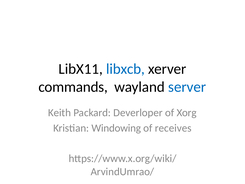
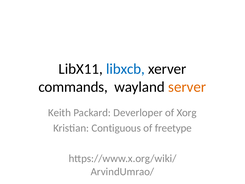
server colour: blue -> orange (187, 87)
Windowing: Windowing -> Contiguous (116, 128)
receives: receives -> freetype (173, 128)
